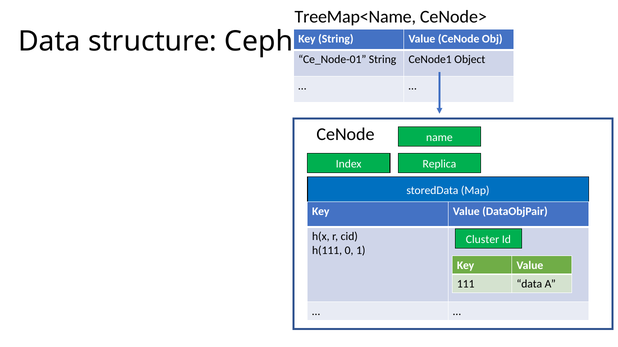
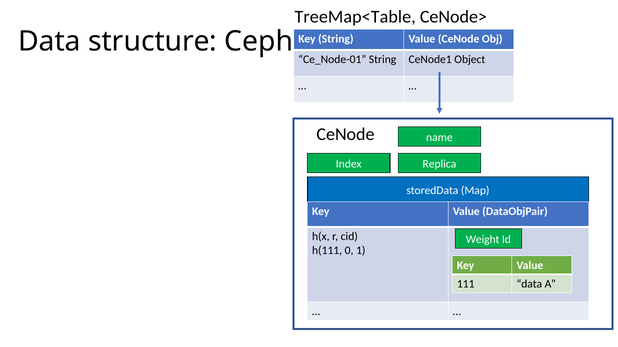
TreeMap<Name: TreeMap<Name -> TreeMap<Table (355, 17)
Cluster: Cluster -> Weight (483, 240)
